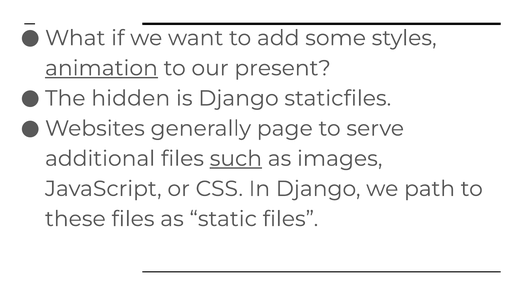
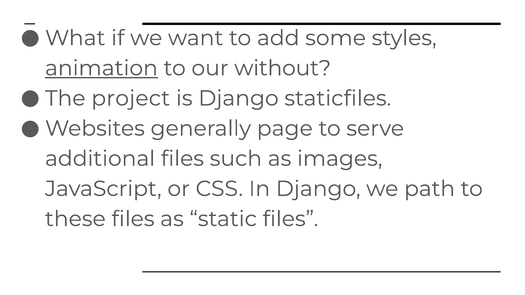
present: present -> without (283, 68)
hidden: hidden -> project (131, 98)
such underline: present -> none (236, 159)
